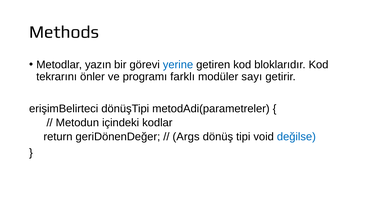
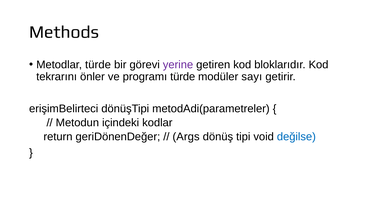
Metodlar yazın: yazın -> türde (98, 65)
yerine colour: blue -> purple (178, 65)
programı farklı: farklı -> türde (183, 77)
